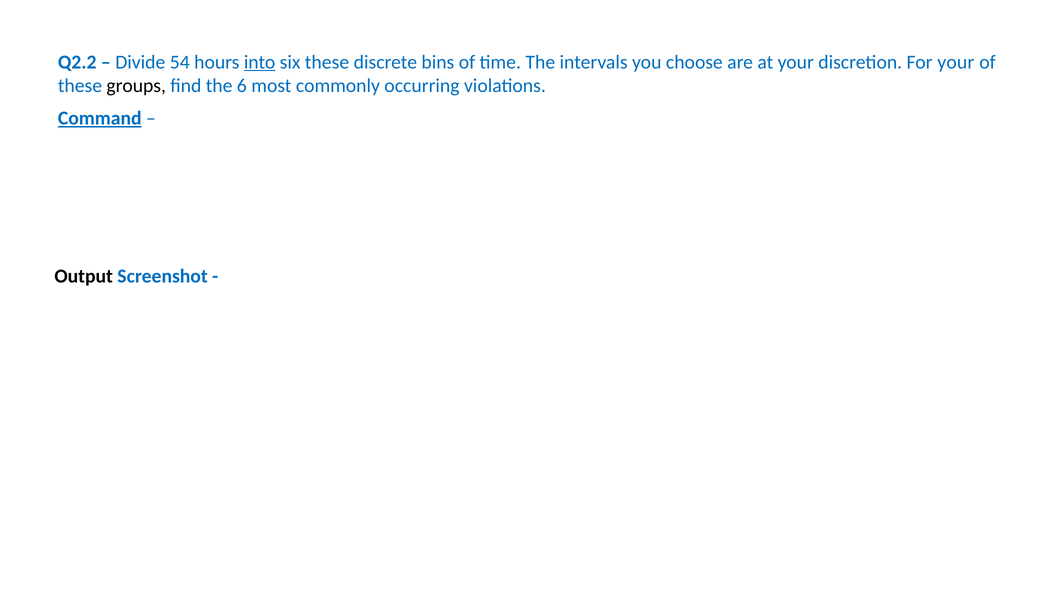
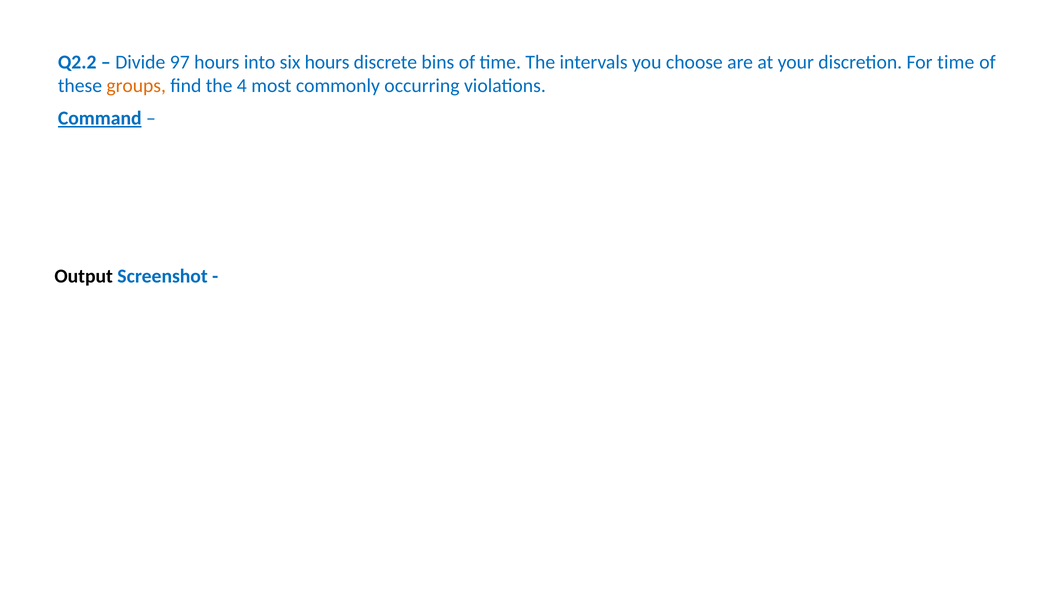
54: 54 -> 97 (180, 62)
into underline: present -> none (260, 62)
six these: these -> hours (327, 62)
For your: your -> time (956, 62)
groups colour: black -> orange (136, 86)
6: 6 -> 4 (242, 86)
